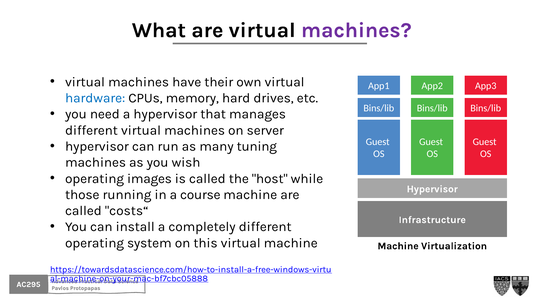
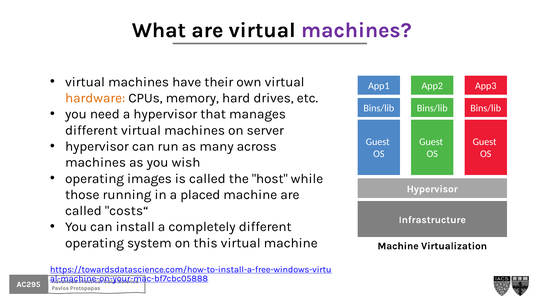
hardware colour: blue -> orange (95, 98)
tuning: tuning -> across (257, 146)
course: course -> placed (200, 194)
